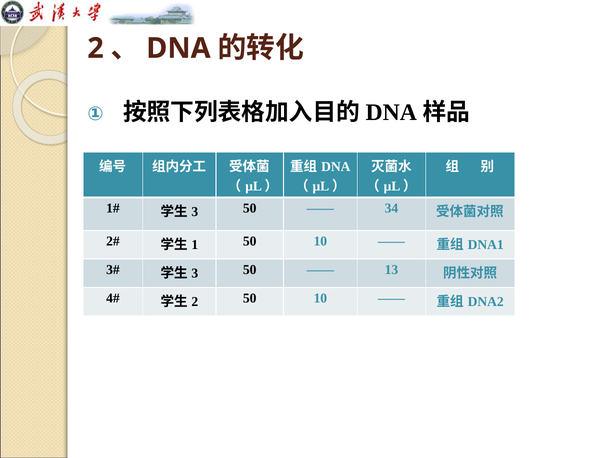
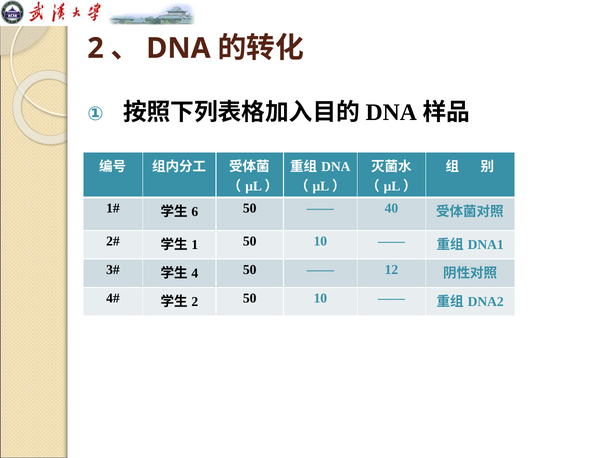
3: 3 -> 6 (195, 212)
34: 34 -> 40 (391, 208)
3: 3 -> 4 (195, 273)
13: 13 -> 12 (391, 269)
